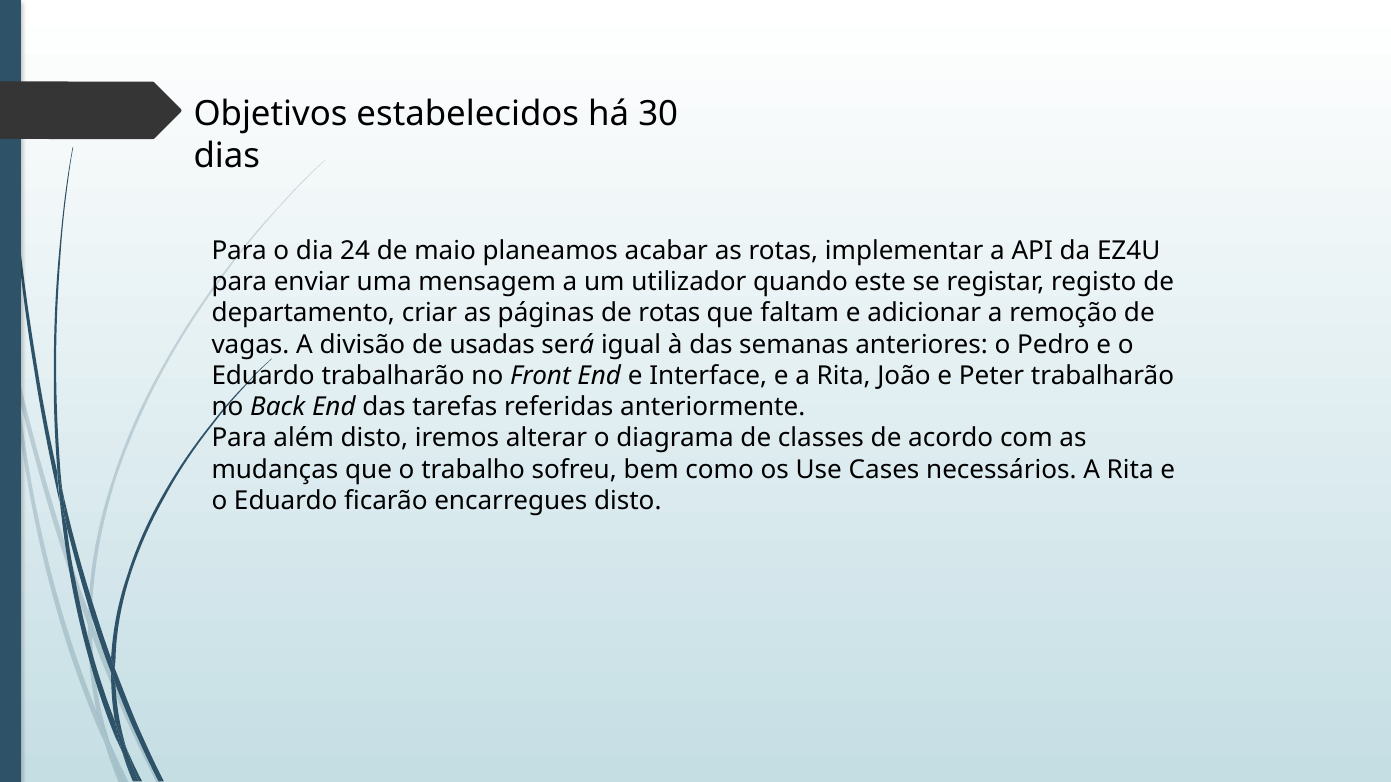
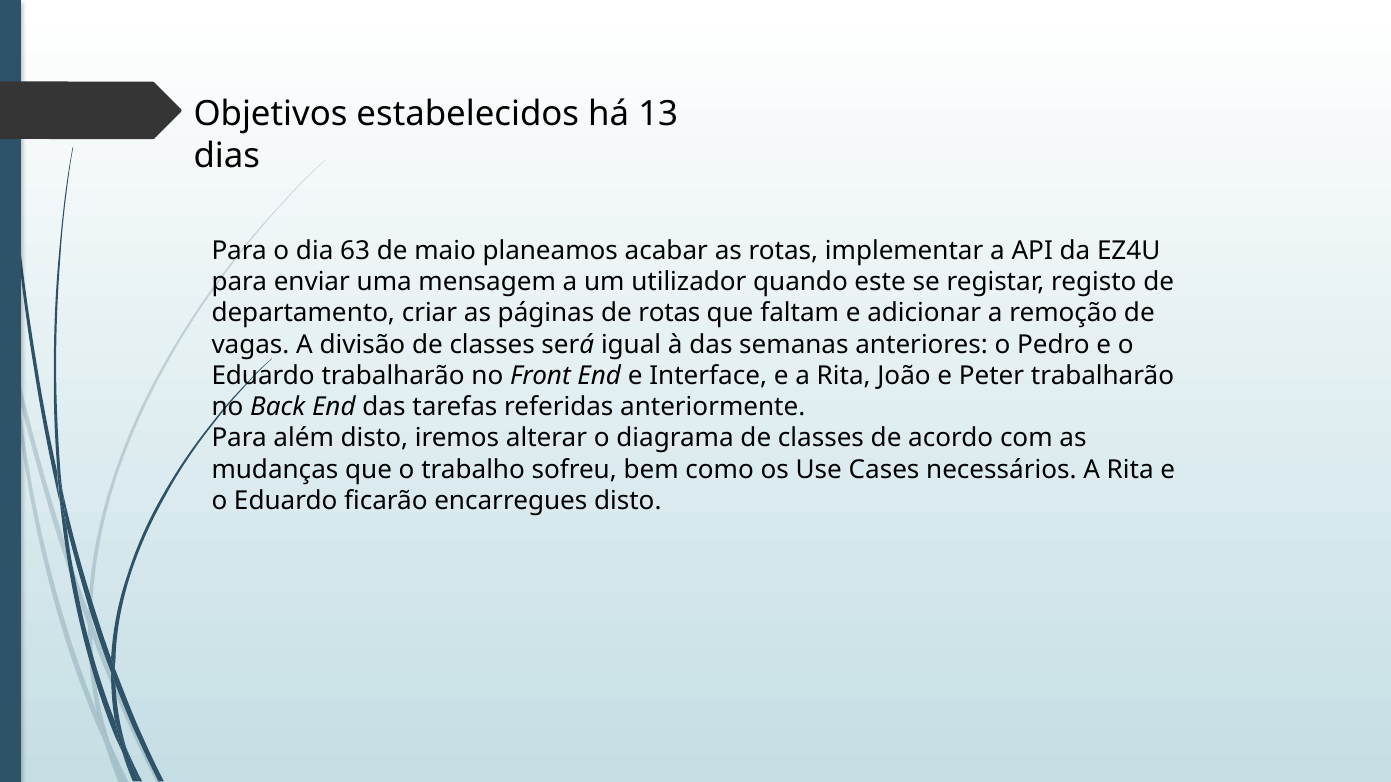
30: 30 -> 13 (658, 114)
24: 24 -> 63 (355, 251)
divisão de usadas: usadas -> classes (492, 345)
